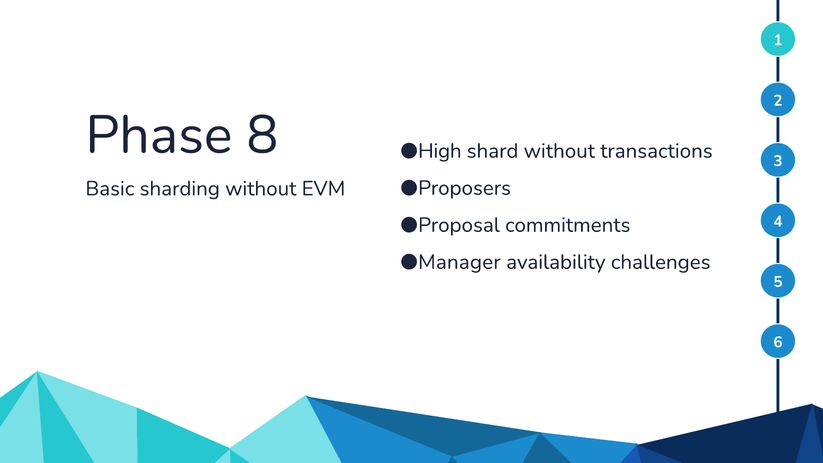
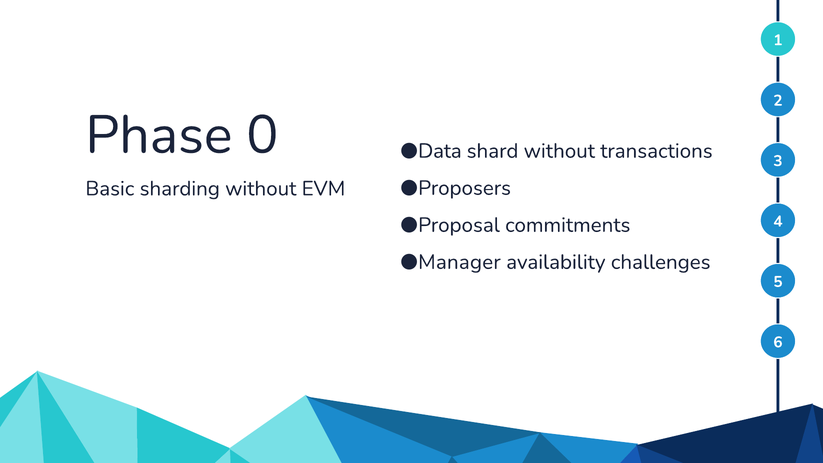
8: 8 -> 0 (262, 135)
High: High -> Data (440, 151)
